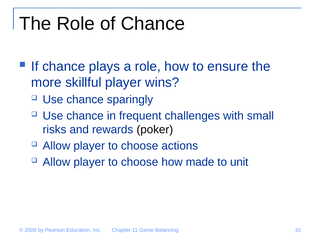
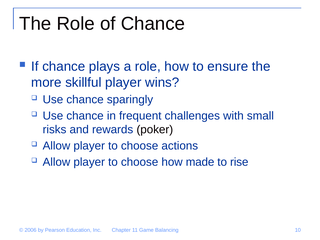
unit: unit -> rise (239, 162)
